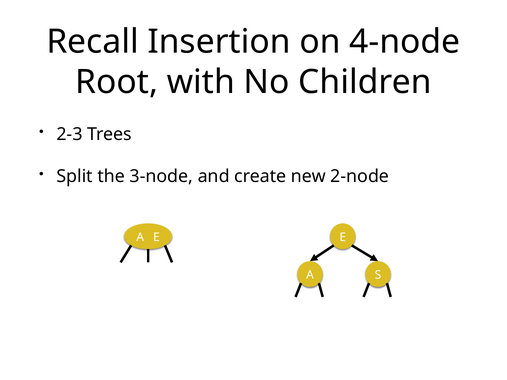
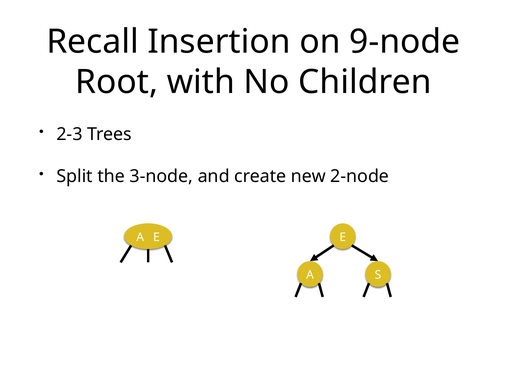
4-node: 4-node -> 9-node (405, 42)
